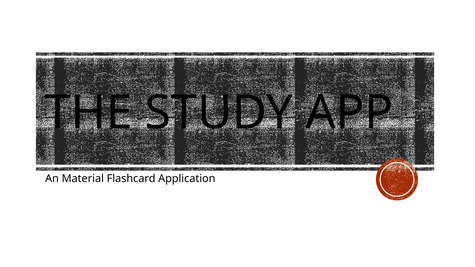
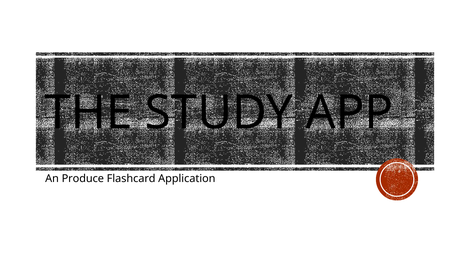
Material: Material -> Produce (83, 179)
